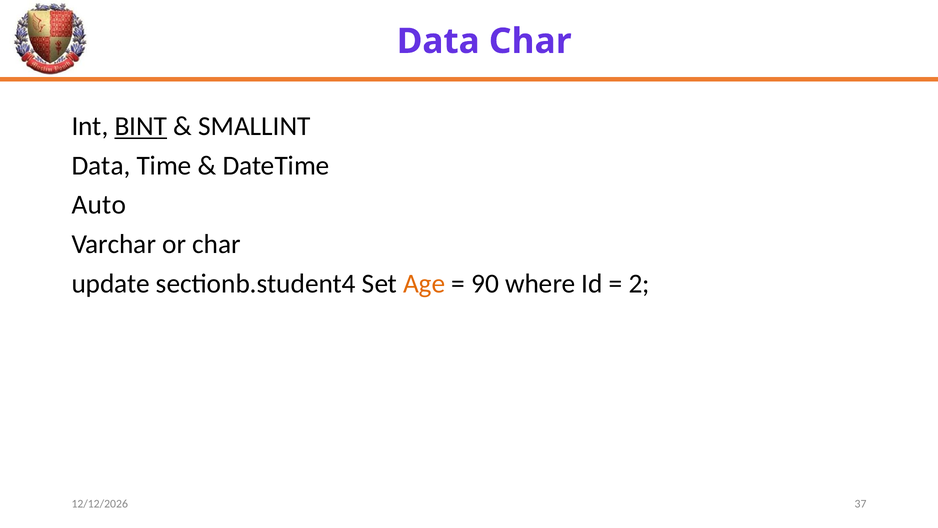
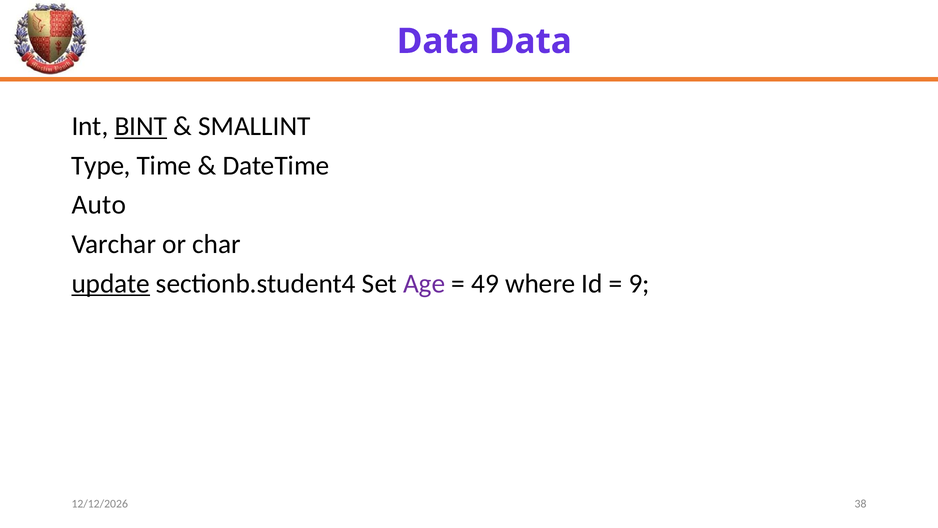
Data Char: Char -> Data (530, 41)
Data: Data -> Type (101, 166)
update underline: none -> present (111, 283)
Age colour: orange -> purple (424, 283)
90: 90 -> 49 (485, 283)
2: 2 -> 9 (639, 283)
37: 37 -> 38 (861, 504)
